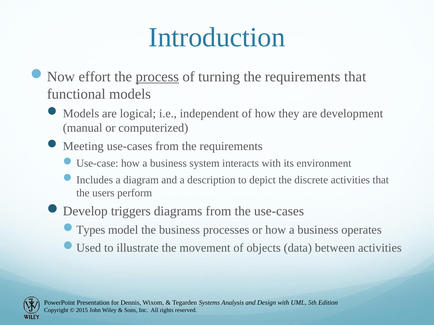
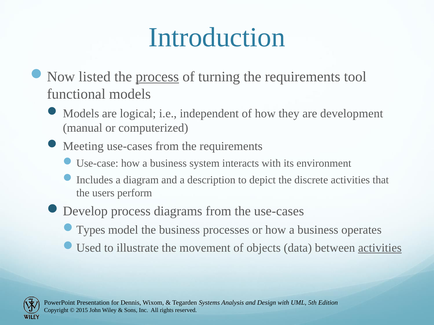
effort: effort -> listed (95, 77)
requirements that: that -> tool (355, 77)
Develop triggers: triggers -> process (131, 211)
activities underline: none -> present (380, 248)
